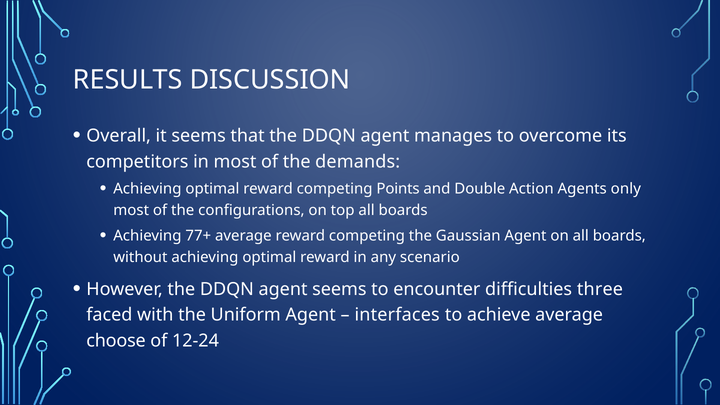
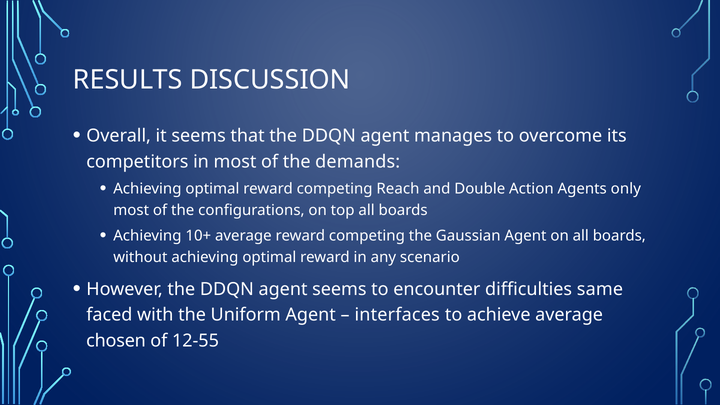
Points: Points -> Reach (398, 189)
77+: 77+ -> 10+ (198, 236)
three: three -> same (600, 289)
choose: choose -> chosen (116, 341)
12-24: 12-24 -> 12-55 (195, 341)
